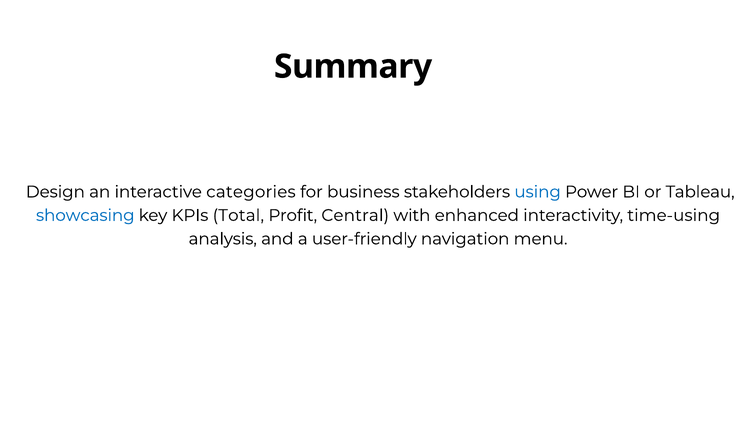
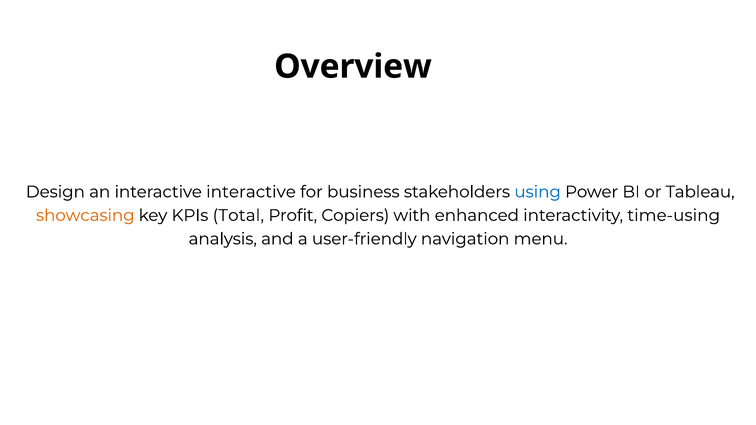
Summary: Summary -> Overview (353, 67)
interactive categories: categories -> interactive (251, 192)
showcasing colour: blue -> orange (85, 215)
Central: Central -> Copiers (355, 215)
